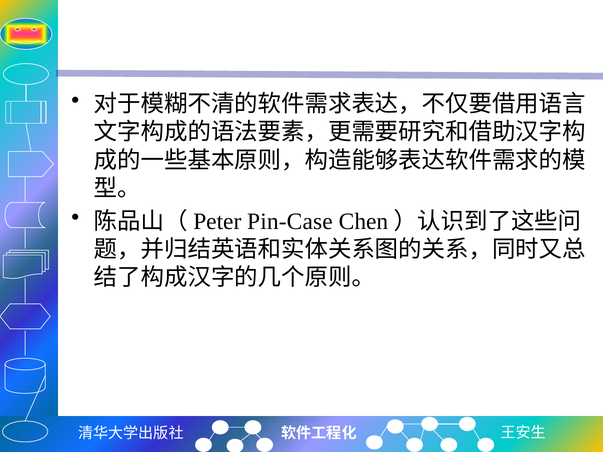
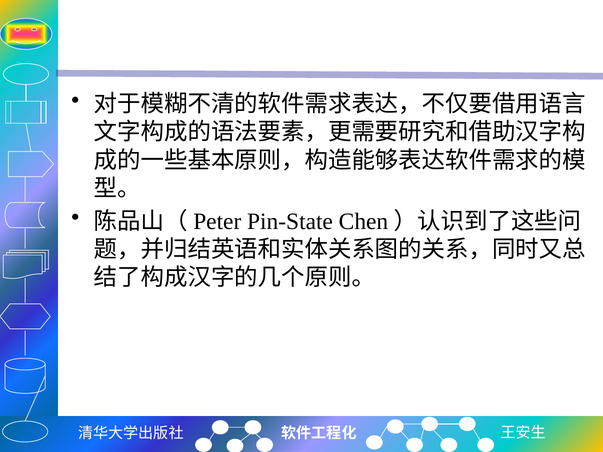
Pin-Case: Pin-Case -> Pin-State (290, 221)
